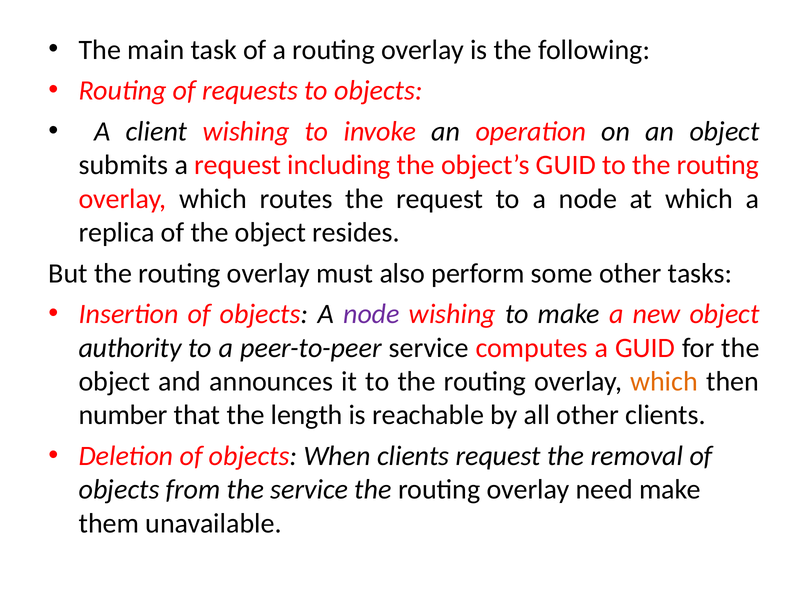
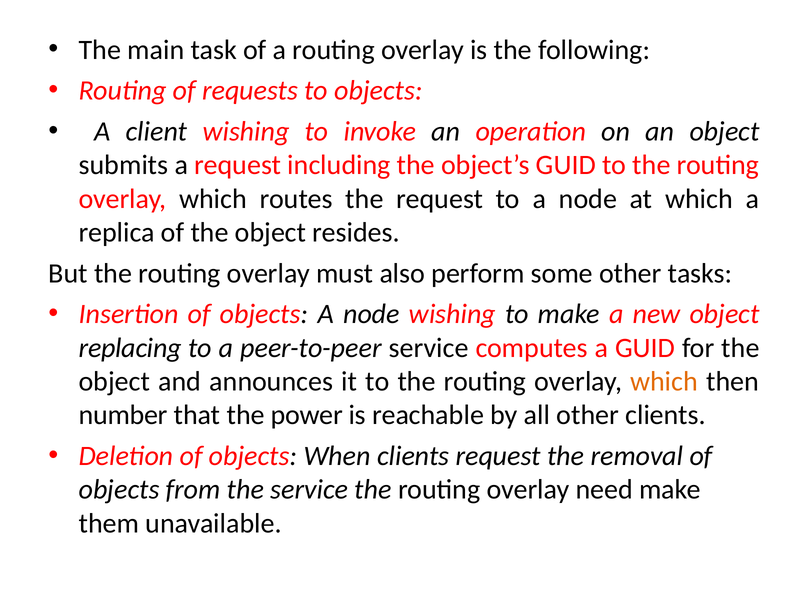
node colour: purple -> black (371, 314)
authority: authority -> replacing (130, 348)
length: length -> power (307, 415)
